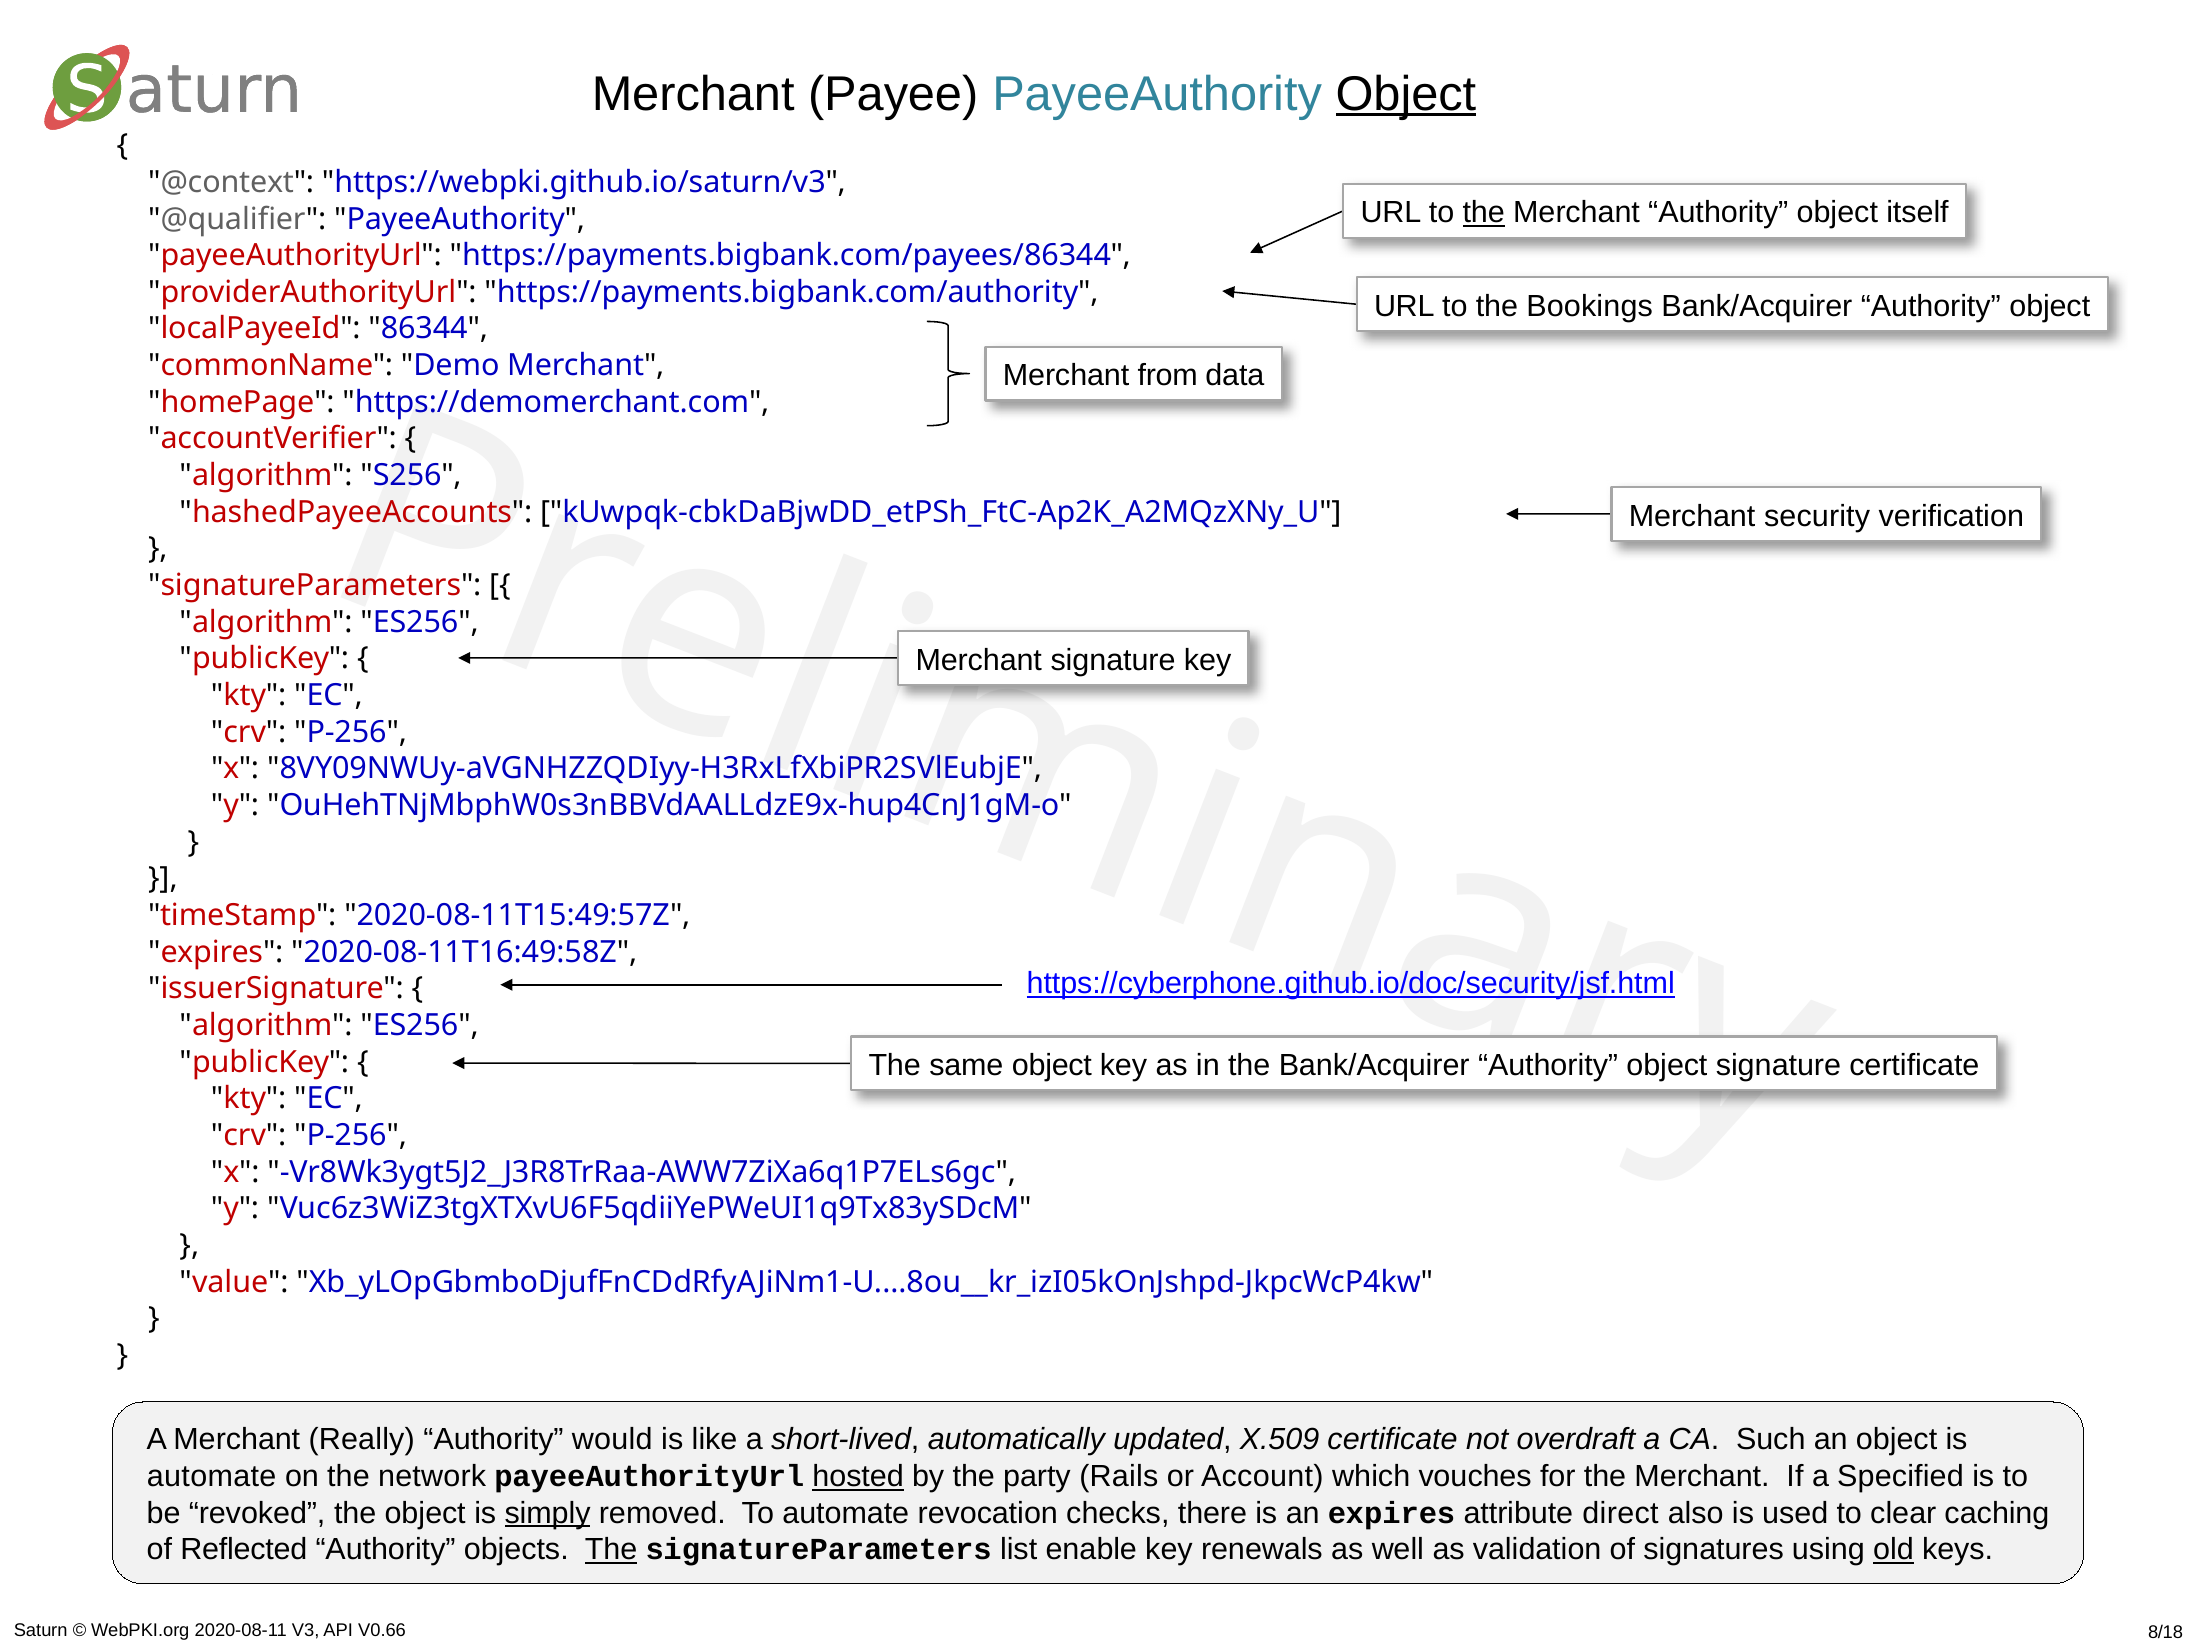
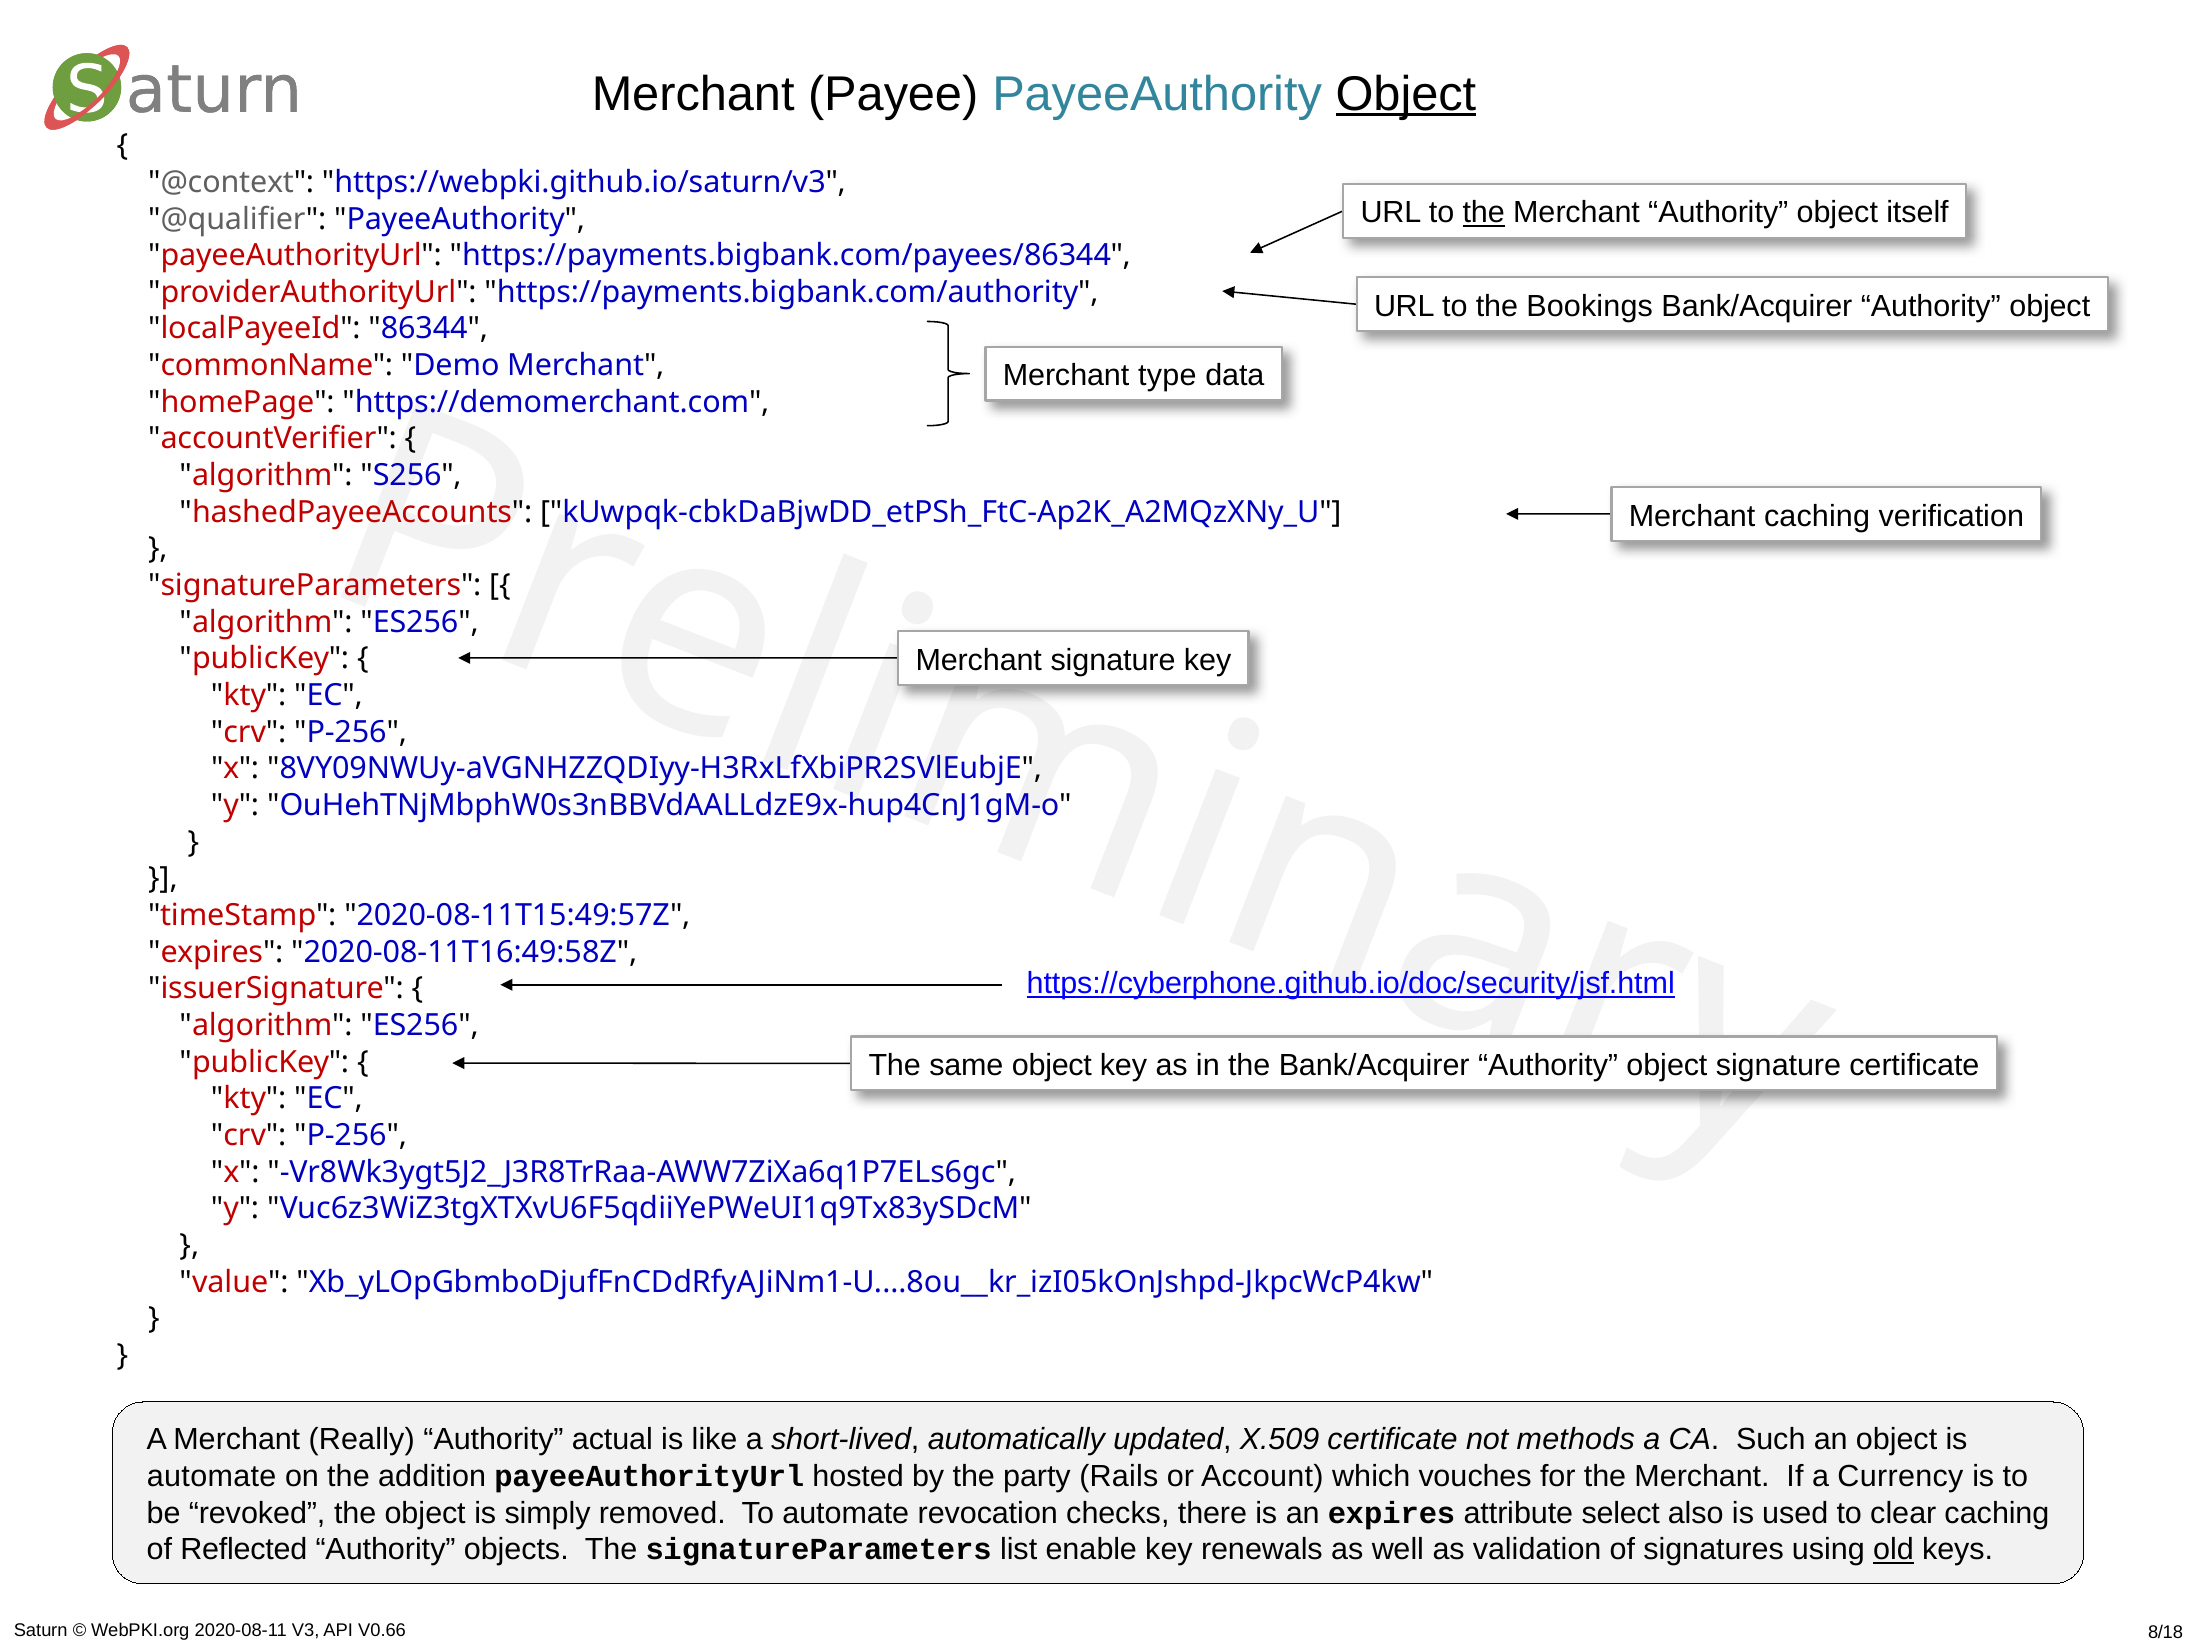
from: from -> type (1167, 376)
Merchant security: security -> caching (1817, 516)
would: would -> actual (612, 1440)
overdraft: overdraft -> methods (1576, 1440)
network: network -> addition (432, 1477)
hosted underline: present -> none (858, 1477)
Specified: Specified -> Currency (1900, 1477)
simply underline: present -> none (548, 1513)
direct: direct -> select (1621, 1513)
The underline: present -> none (611, 1550)
